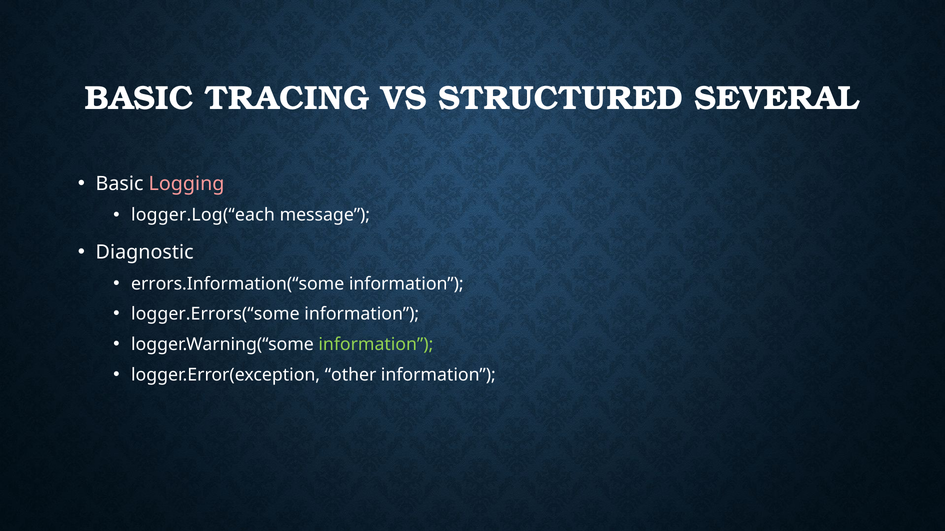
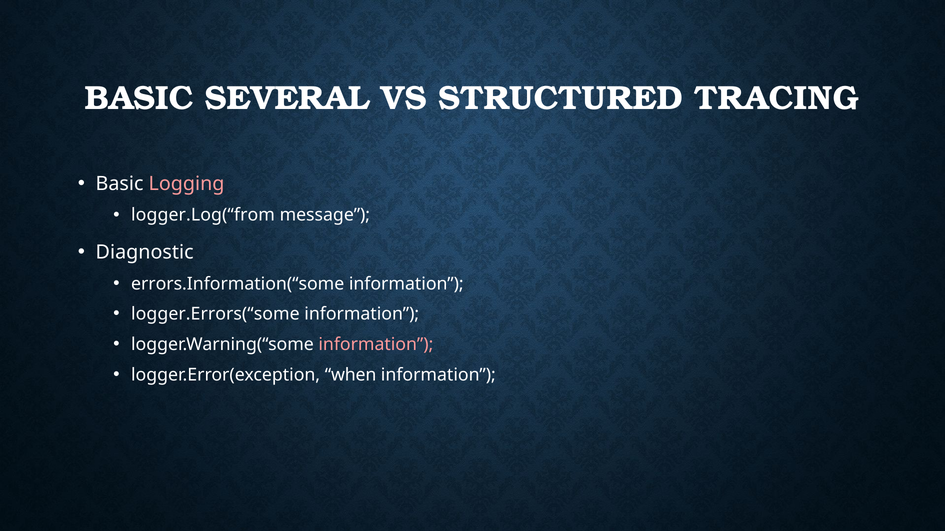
TRACING: TRACING -> SEVERAL (287, 98)
SEVERAL: SEVERAL -> TRACING (776, 98)
logger.Log(“each: logger.Log(“each -> logger.Log(“from (203, 215)
information colour: light green -> pink (376, 345)
other: other -> when (351, 375)
